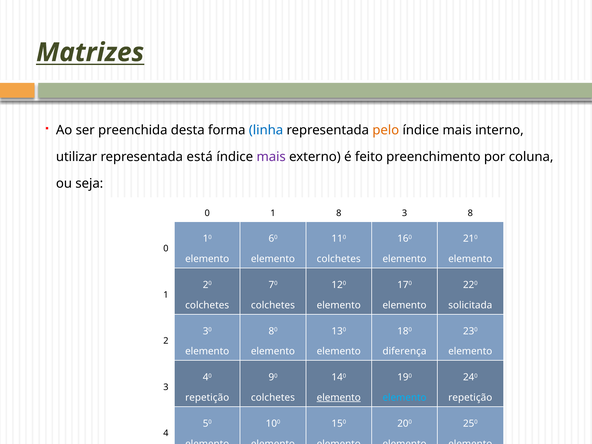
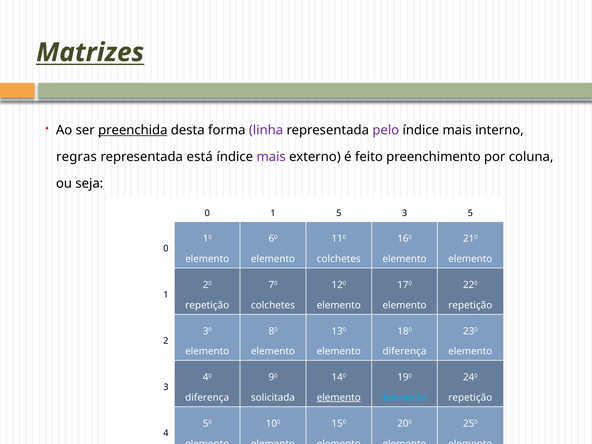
preenchida underline: none -> present (133, 130)
linha colour: blue -> purple (266, 130)
pelo colour: orange -> purple (386, 130)
utilizar: utilizar -> regras (77, 157)
1 8: 8 -> 5 (339, 213)
3 8: 8 -> 5 (470, 213)
colchetes: colchetes -> repetição (207, 305)
solicitada: solicitada -> repetição (470, 305)
repetição: repetição -> diferença (207, 398)
colchetes: colchetes -> solicitada (273, 398)
